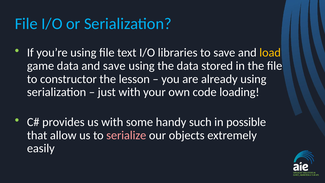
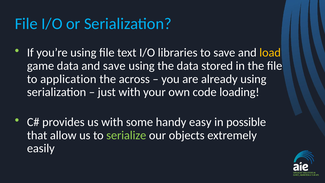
constructor: constructor -> application (68, 79)
lesson: lesson -> across (134, 79)
such: such -> easy (200, 122)
serialize colour: pink -> light green (126, 135)
